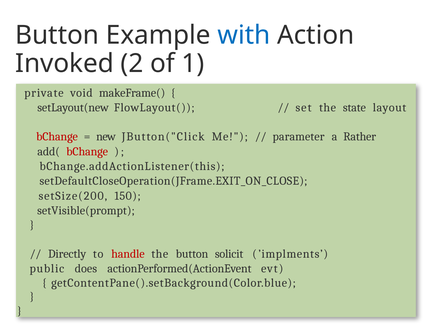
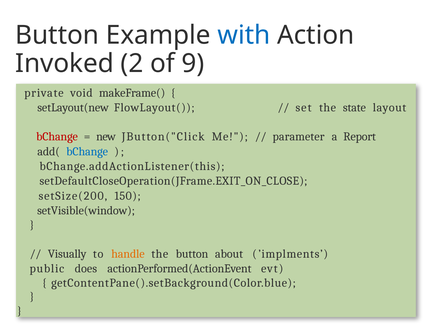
1: 1 -> 9 (193, 63)
Rather: Rather -> Report (360, 136)
bChange colour: red -> blue (87, 151)
setVisible(prompt: setVisible(prompt -> setVisible(window (86, 210)
Directly: Directly -> Visually (67, 253)
handle colour: red -> orange (128, 253)
solicit: solicit -> about (229, 253)
